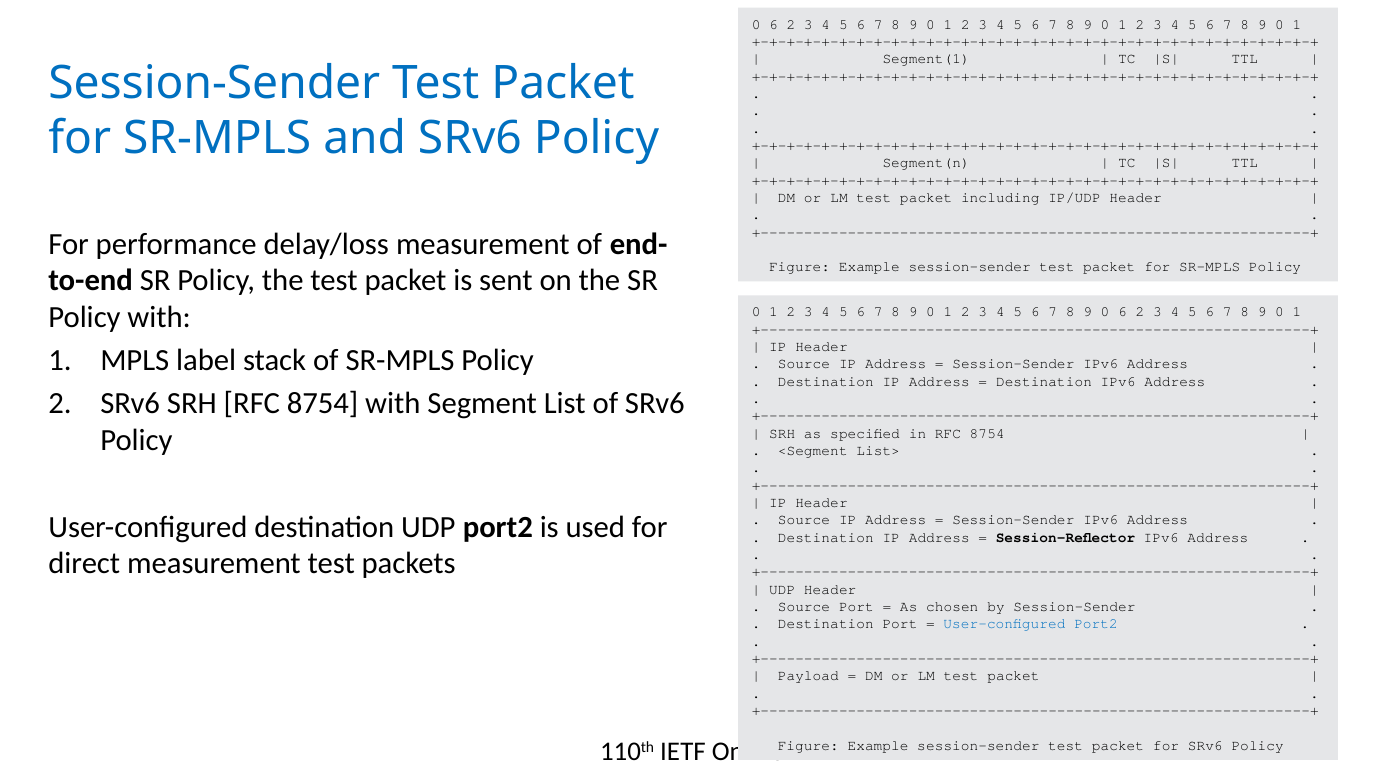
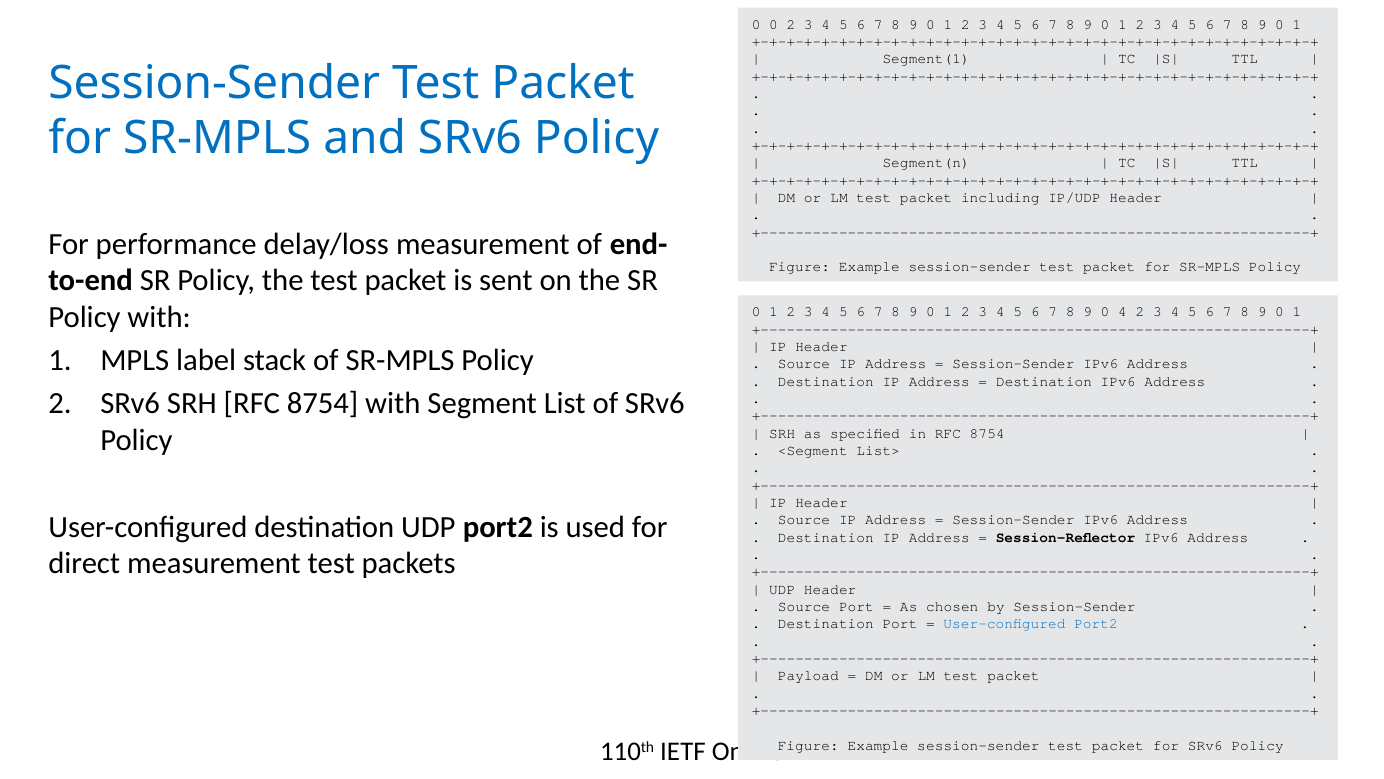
6: 6 -> 0 (773, 24)
9 0 6: 6 -> 4 (1122, 312)
